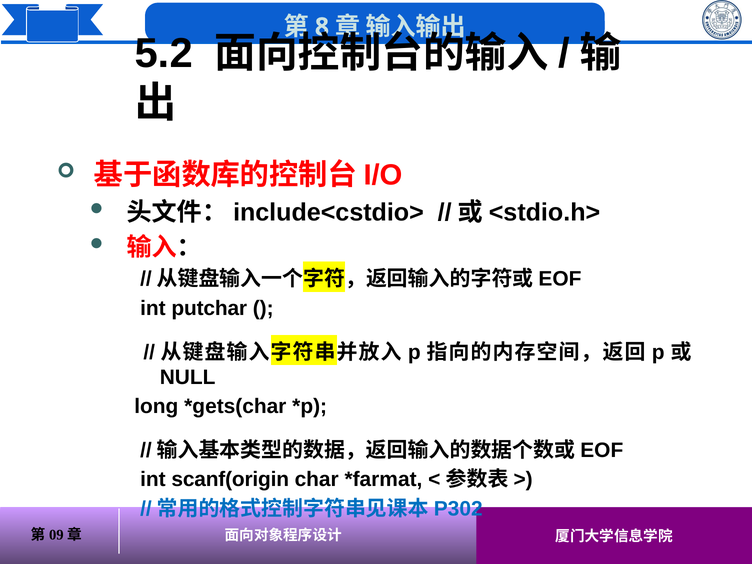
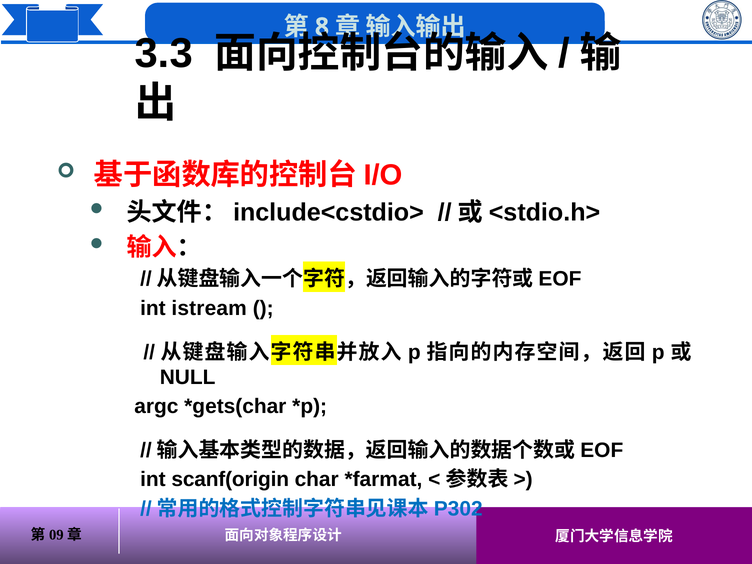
5.2: 5.2 -> 3.3 (164, 53)
putchar: putchar -> istream (209, 308)
long: long -> argc (156, 406)
